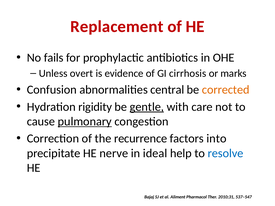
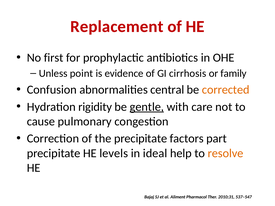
fails: fails -> first (54, 58)
overt: overt -> point (81, 73)
marks: marks -> family (234, 73)
pulmonary underline: present -> none (85, 122)
the recurrence: recurrence -> precipitate (141, 139)
into: into -> part (217, 139)
nerve: nerve -> levels (114, 153)
resolve colour: blue -> orange (226, 153)
